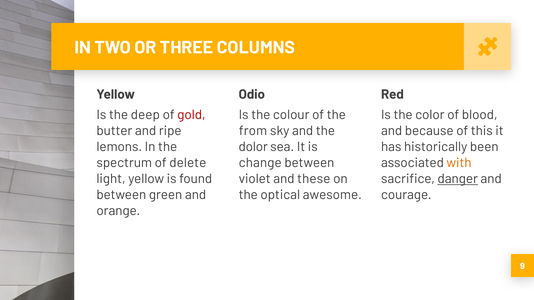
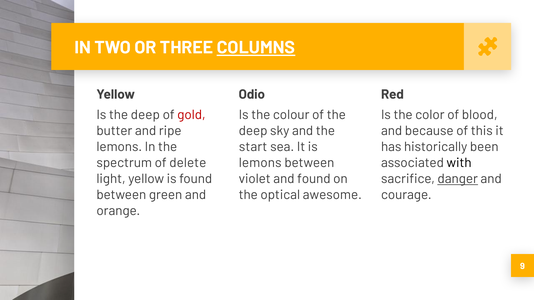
COLUMNS underline: none -> present (256, 48)
from: from -> deep (253, 131)
dolor: dolor -> start (253, 147)
change: change -> lemons (260, 163)
with colour: orange -> black (459, 163)
and these: these -> found (314, 179)
